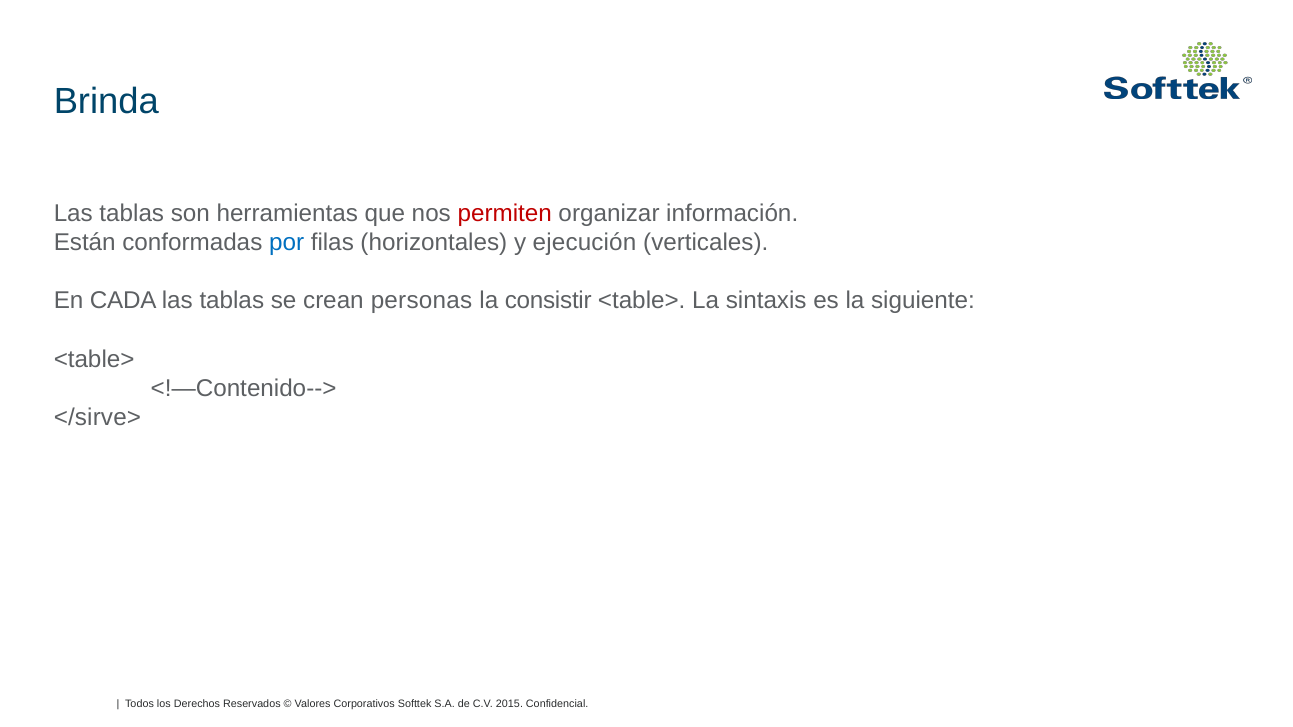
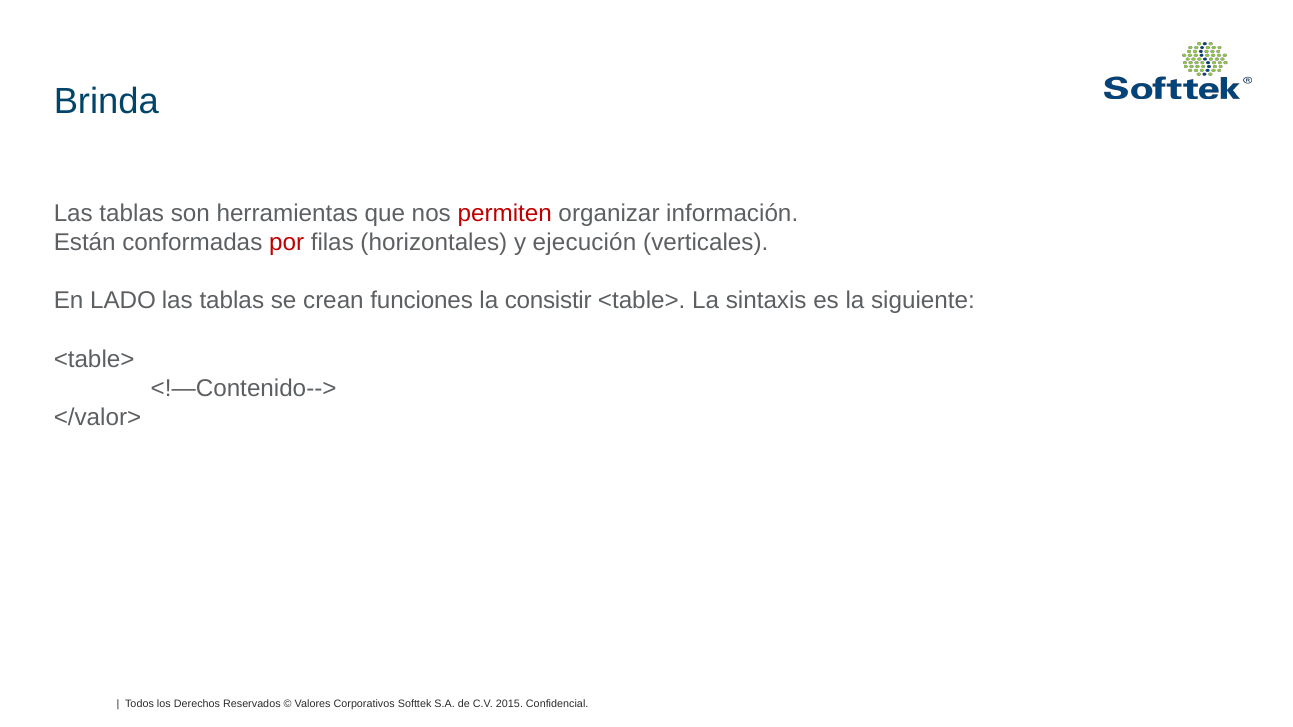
por colour: blue -> red (287, 243)
CADA: CADA -> LADO (123, 301)
personas: personas -> funciones (422, 301)
</sirve>: </sirve> -> </valor> (97, 417)
